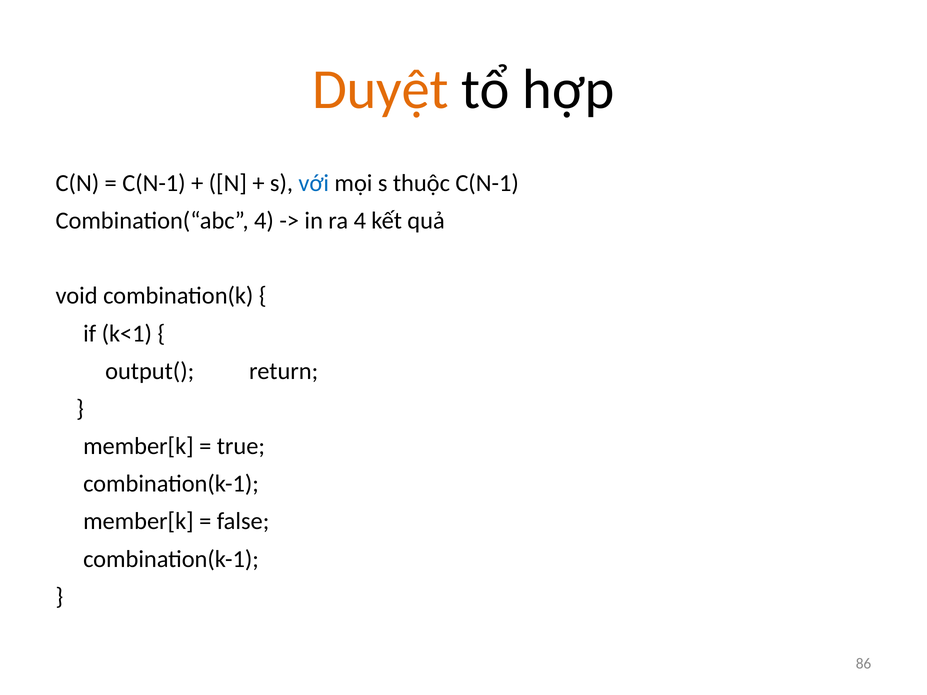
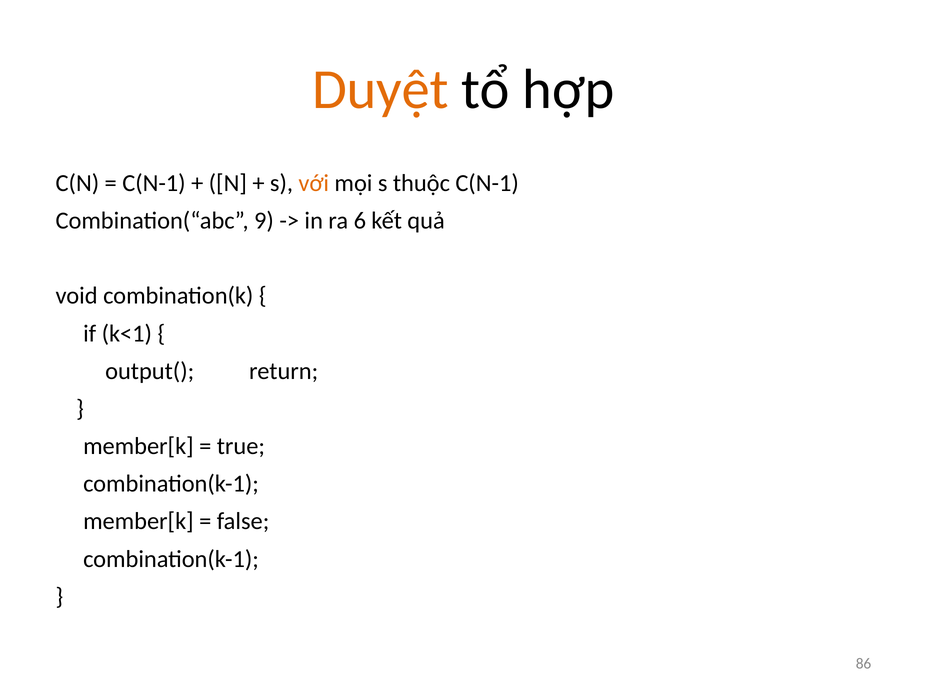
với colour: blue -> orange (314, 183)
Combination(“abc 4: 4 -> 9 (264, 221)
ra 4: 4 -> 6 (360, 221)
